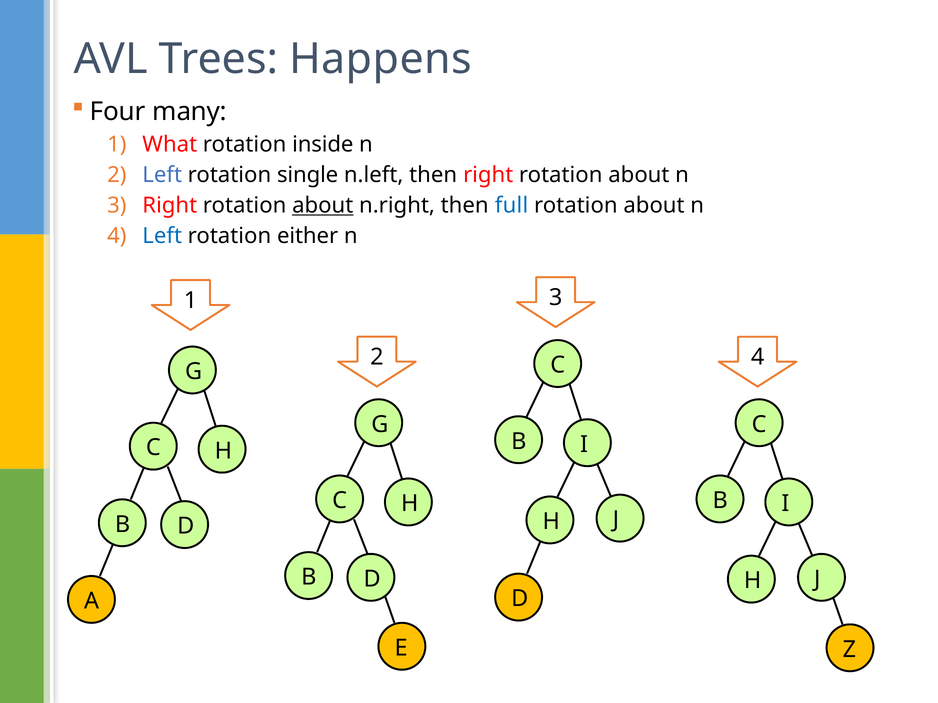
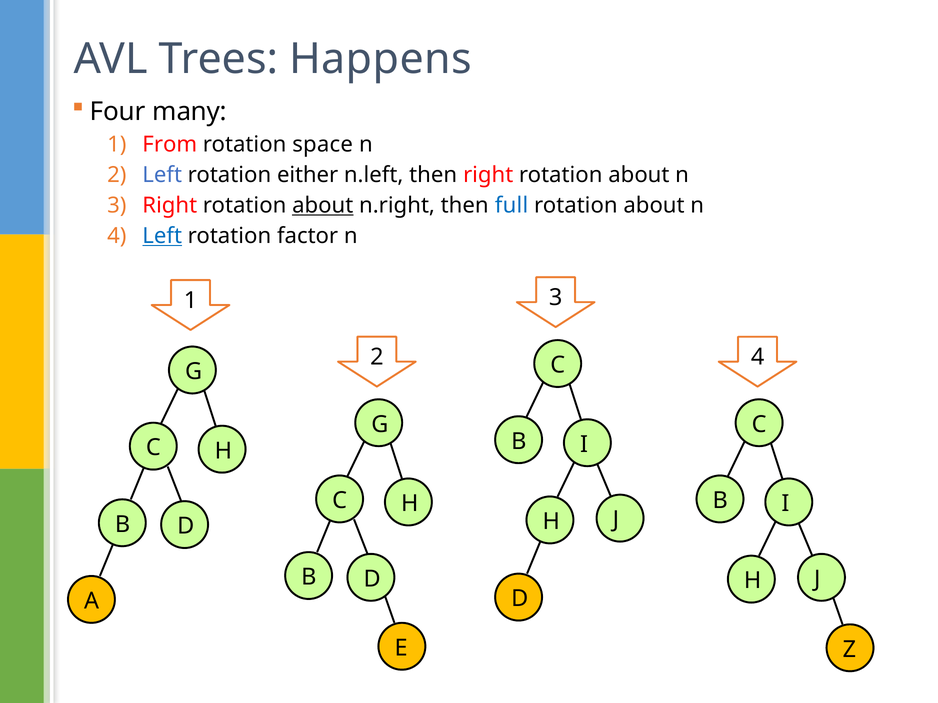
What: What -> From (170, 144)
inside: inside -> space (323, 144)
single: single -> either (308, 175)
Left underline: none -> present (162, 236)
either: either -> factor (308, 236)
